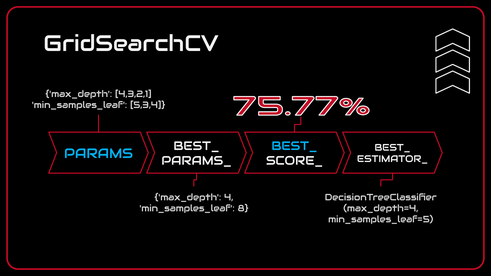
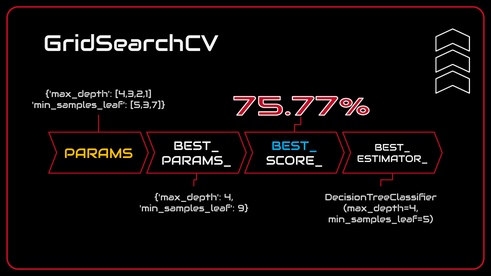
5,3,4: 5,3,4 -> 5,3,7 (148, 105)
PARAMS colour: light blue -> yellow (98, 154)
8: 8 -> 9 (243, 209)
